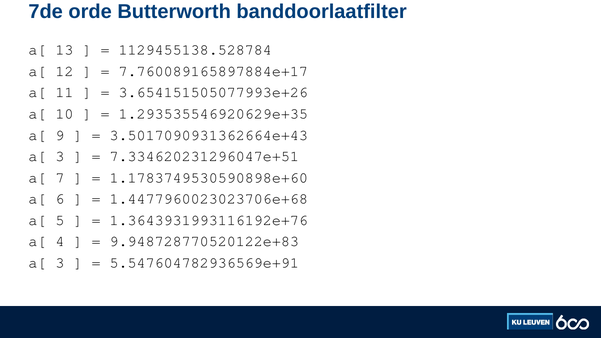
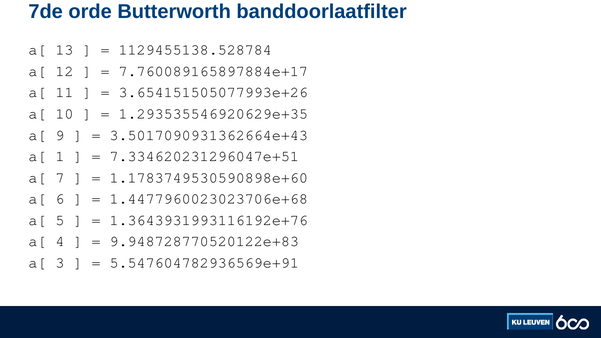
3: 3 -> 1 (60, 156)
